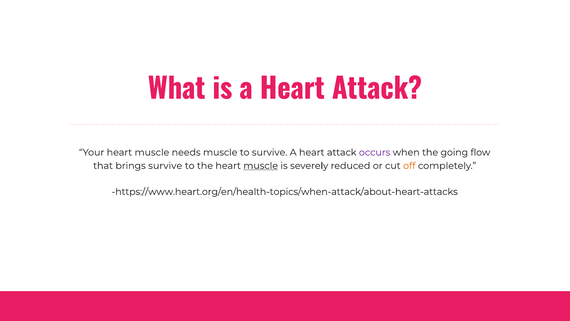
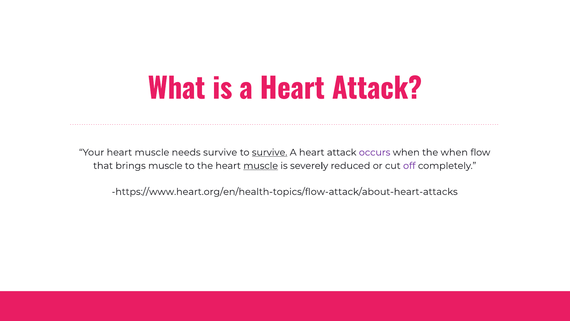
needs muscle: muscle -> survive (220, 152)
survive underline: none -> present (270, 152)
the going: going -> when (454, 152)
brings survive: survive -> muscle (165, 166)
off colour: orange -> purple (409, 166)
https://www.heart.org/en/health-topics/when-attack/about-heart-attacks: https://www.heart.org/en/health-topics/when-attack/about-heart-attacks -> https://www.heart.org/en/health-topics/flow-attack/about-heart-attacks (285, 192)
